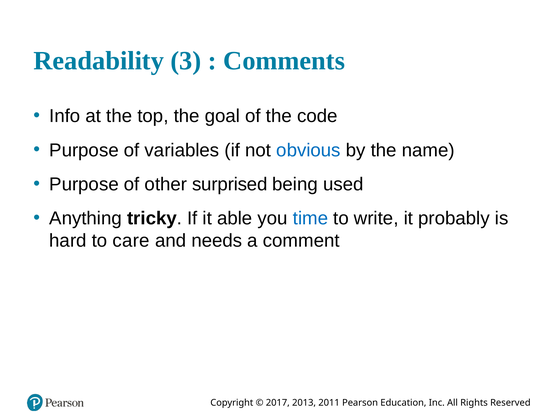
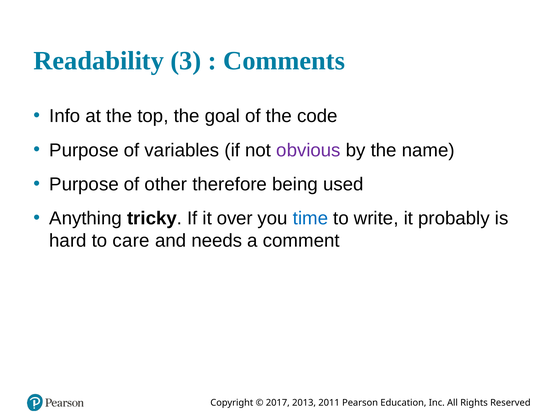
obvious colour: blue -> purple (308, 150)
surprised: surprised -> therefore (230, 184)
able: able -> over (235, 218)
